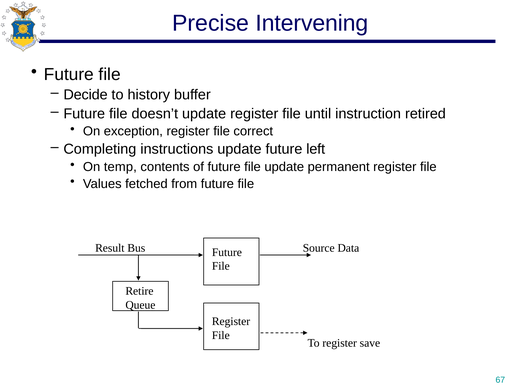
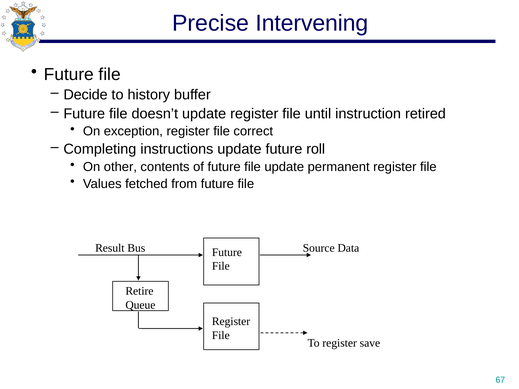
left: left -> roll (316, 149)
temp: temp -> other (120, 167)
